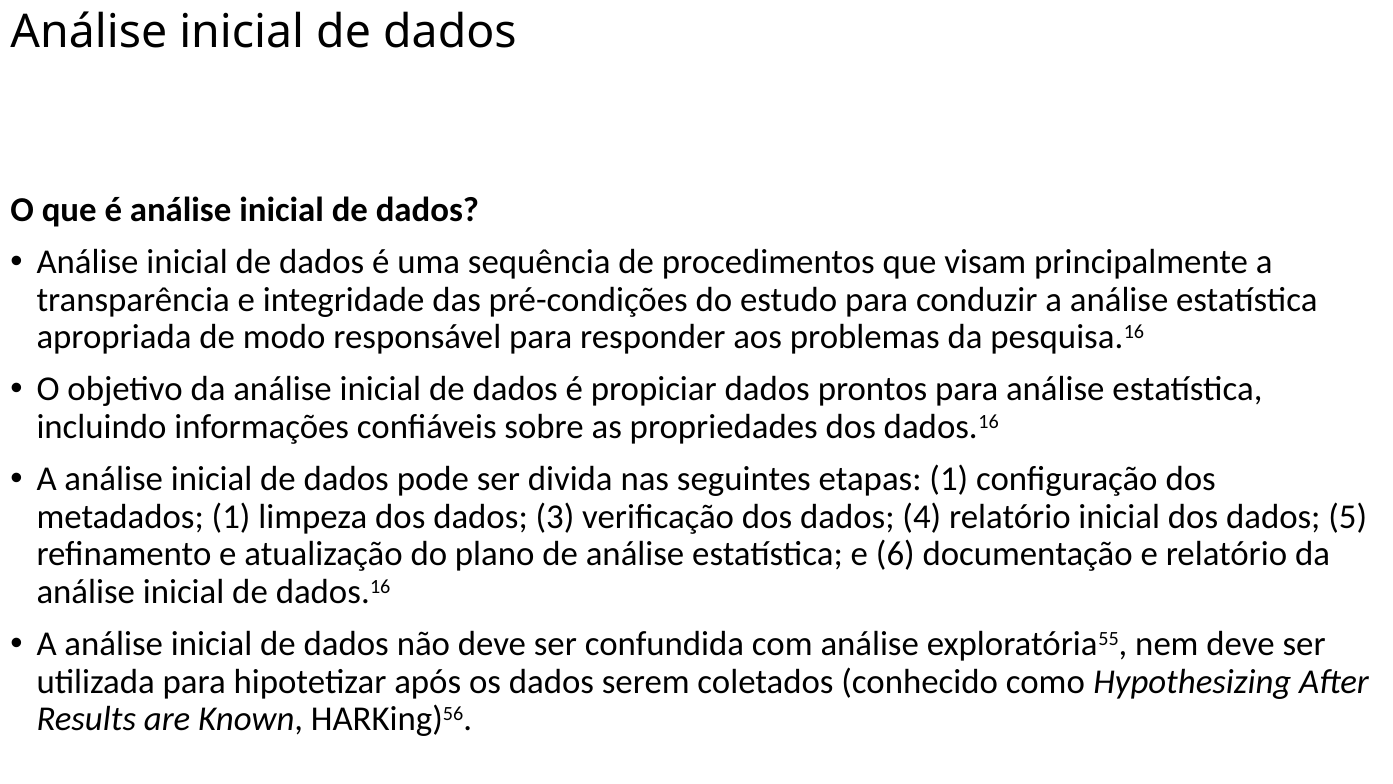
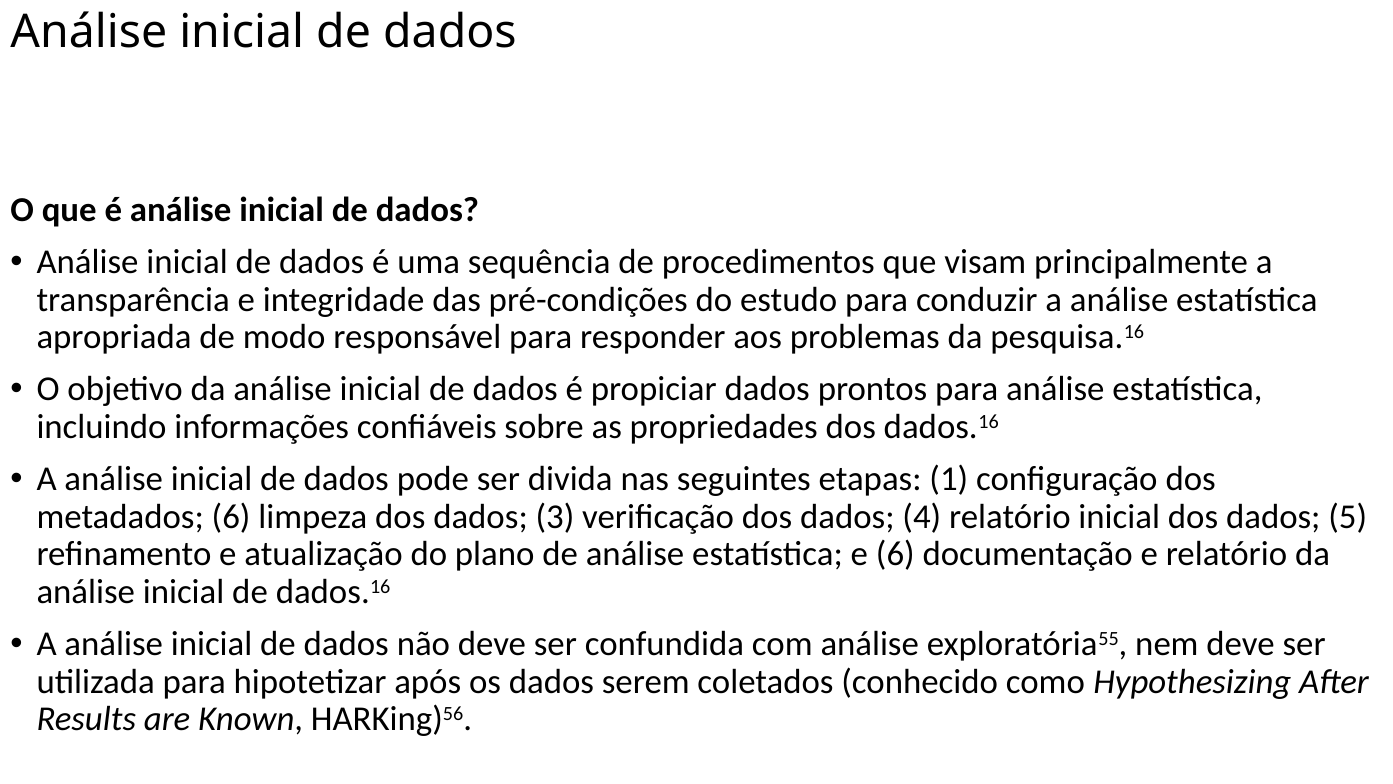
metadados 1: 1 -> 6 (231, 517)
